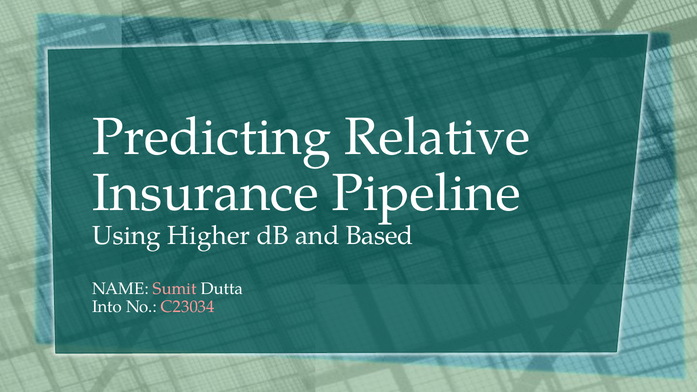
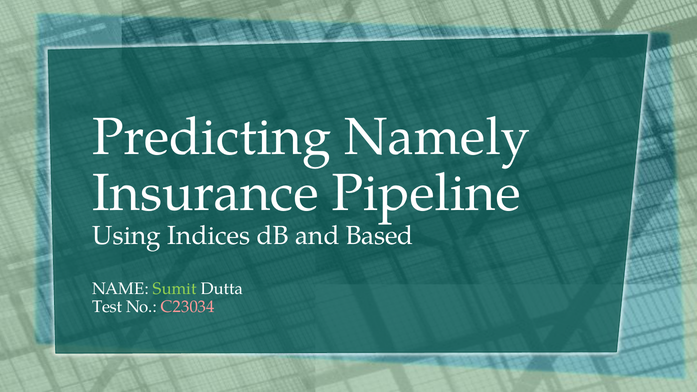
Relative: Relative -> Namely (437, 137)
Higher: Higher -> Indices (209, 236)
Sumit colour: pink -> light green (175, 289)
Into: Into -> Test (107, 307)
